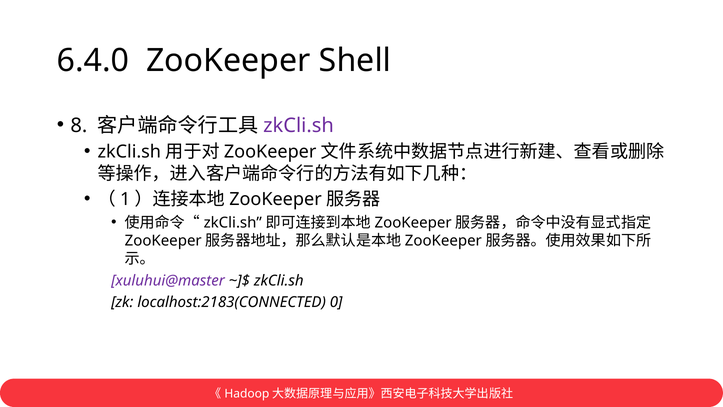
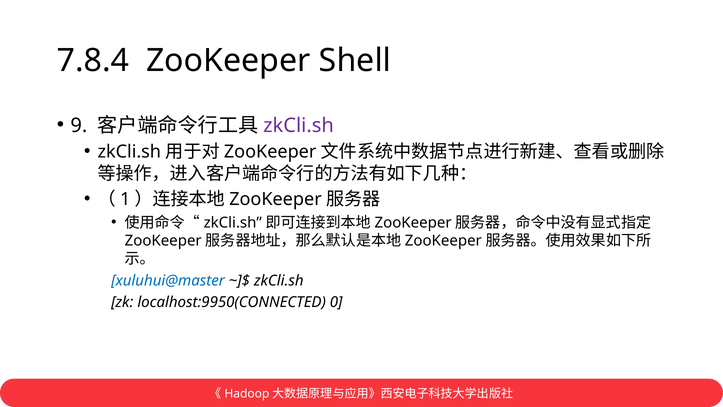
6.4.0: 6.4.0 -> 7.8.4 (93, 61)
8: 8 -> 9 (79, 125)
xuluhui@master colour: purple -> blue (168, 280)
localhost:2183(CONNECTED: localhost:2183(CONNECTED -> localhost:9950(CONNECTED (232, 302)
